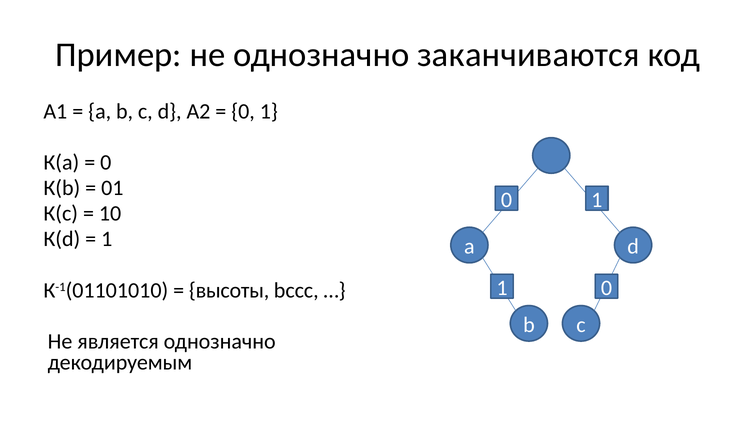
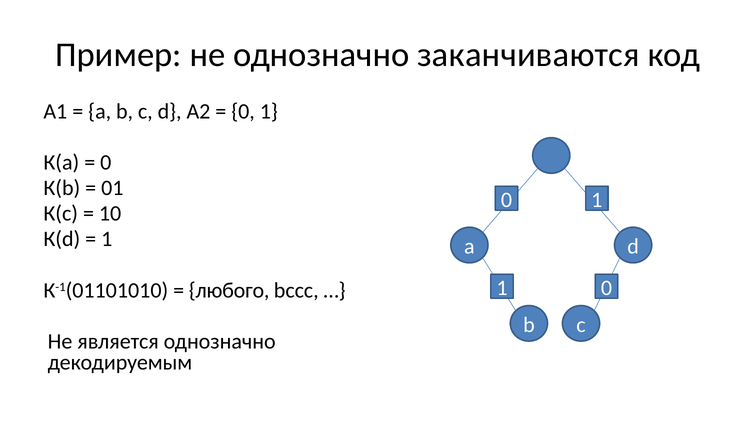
высоты: высоты -> любого (229, 290)
